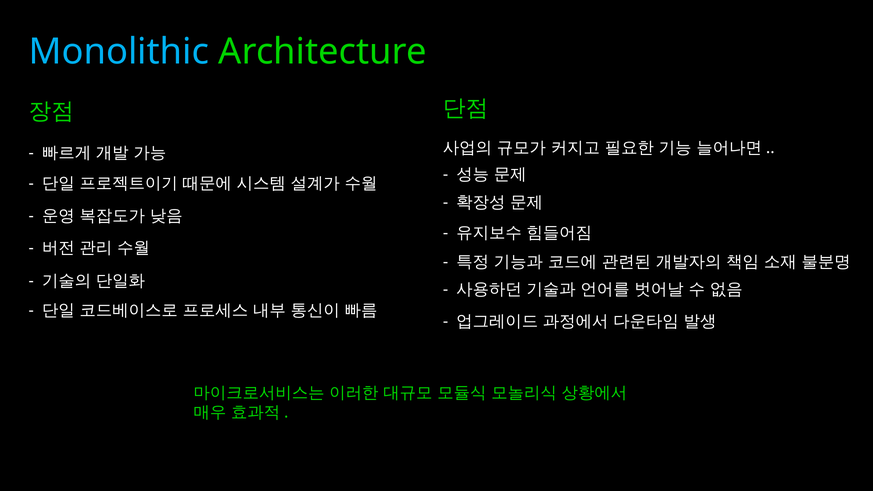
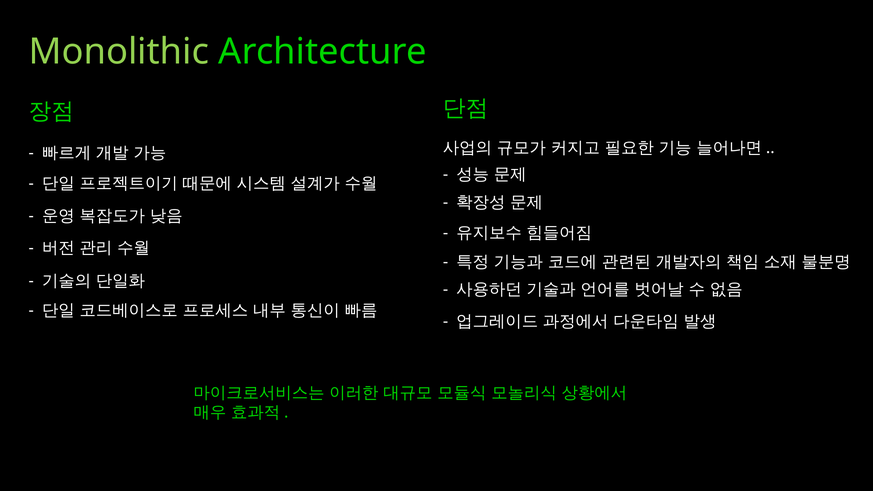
Monolithic colour: light blue -> light green (119, 52)
